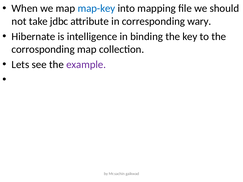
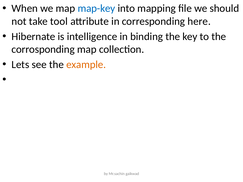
jdbc: jdbc -> tool (59, 21)
wary: wary -> here (199, 21)
example colour: purple -> orange (86, 65)
